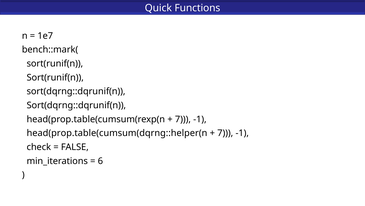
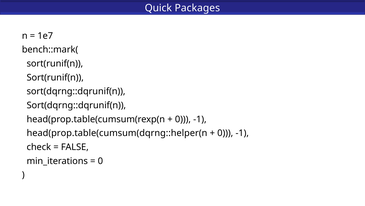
Functions: Functions -> Packages (197, 8)
7: 7 -> 0 (183, 119)
7: 7 -> 0 (225, 133)
6: 6 -> 0 (100, 160)
